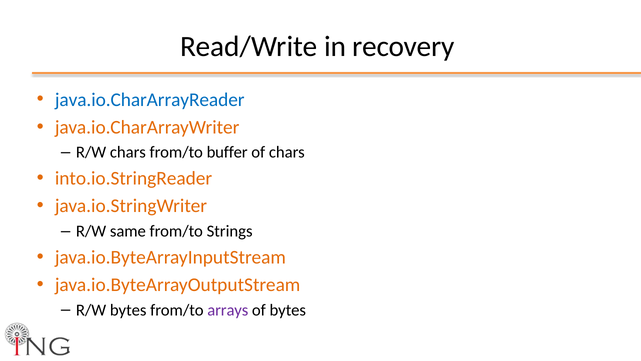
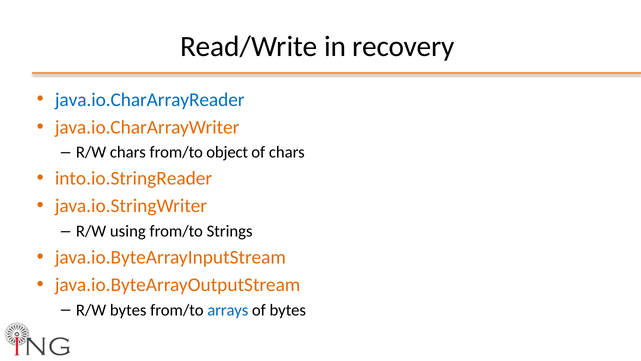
buffer: buffer -> object (227, 152)
same: same -> using (128, 231)
arrays colour: purple -> blue (228, 310)
